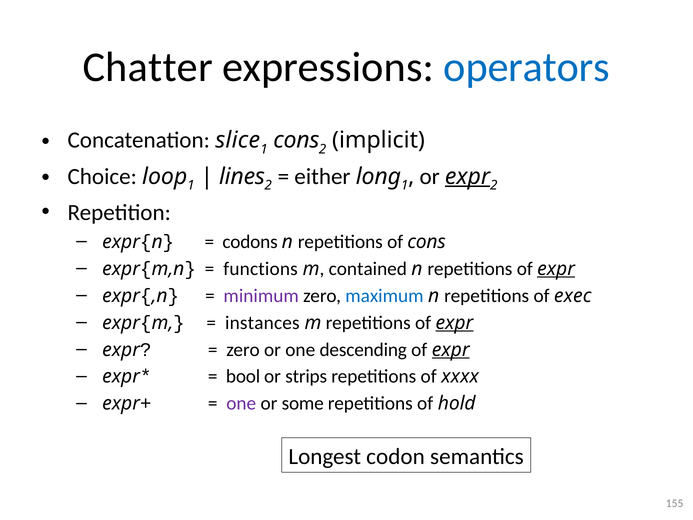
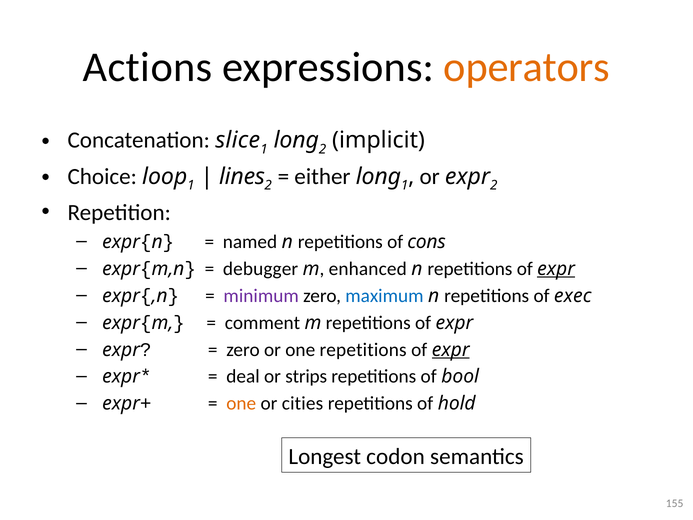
Chatter: Chatter -> Actions (148, 67)
operators colour: blue -> orange (527, 67)
cons: cons -> long (296, 140)
expr underline: present -> none (468, 176)
codons: codons -> named (250, 242)
functions: functions -> debugger (261, 269)
contained: contained -> enhanced (368, 269)
instances: instances -> comment (262, 322)
expr underline: present -> none (454, 322)
one descending: descending -> repetitions (363, 349)
bool: bool -> deal (243, 376)
xxxx: xxxx -> bool (460, 376)
one colour: purple -> orange (241, 403)
some: some -> cities (303, 403)
